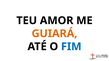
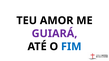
GUIARÁ colour: orange -> purple (54, 34)
